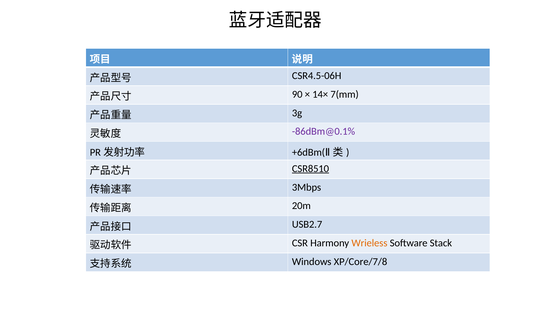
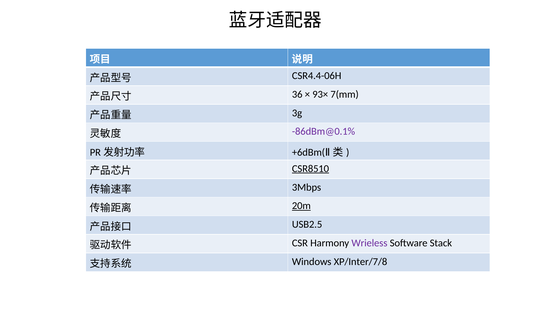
CSR4.5-06H: CSR4.5-06H -> CSR4.4-06H (317, 76)
90: 90 -> 36 (297, 94)
14×: 14× -> 93× (320, 94)
20m underline: none -> present (301, 206)
USB2.7: USB2.7 -> USB2.5 (307, 224)
Wrieless colour: orange -> purple (369, 243)
XP/Core/7/8: XP/Core/7/8 -> XP/Inter/7/8 (361, 261)
